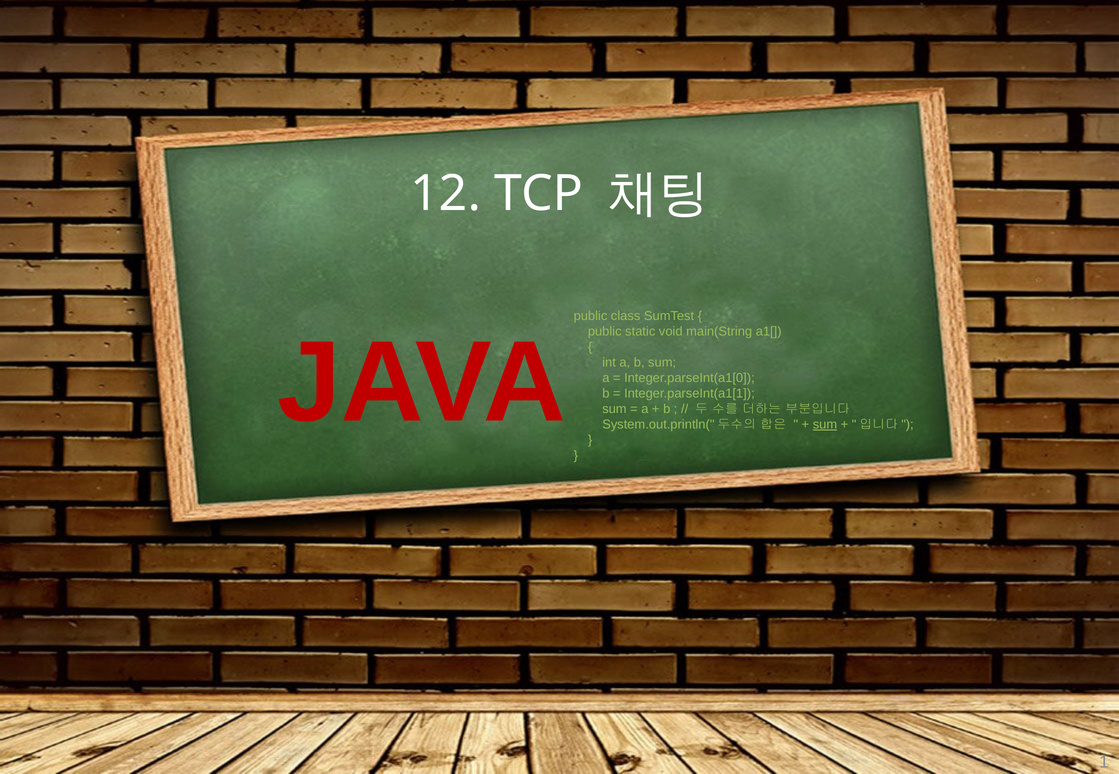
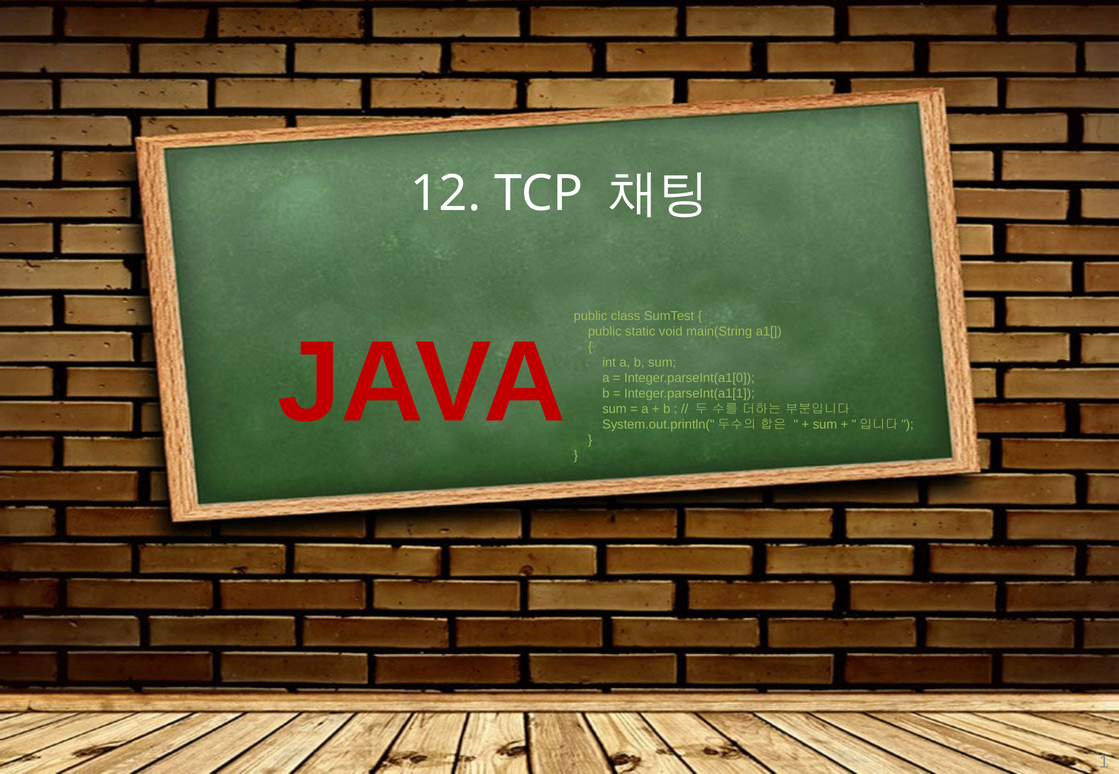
sum underline: present -> none (825, 425)
